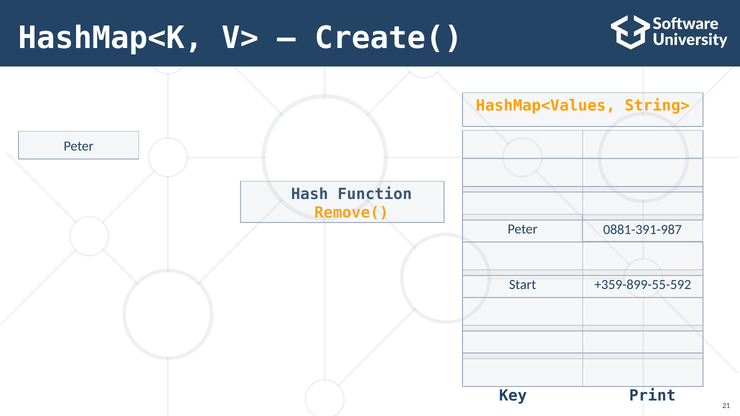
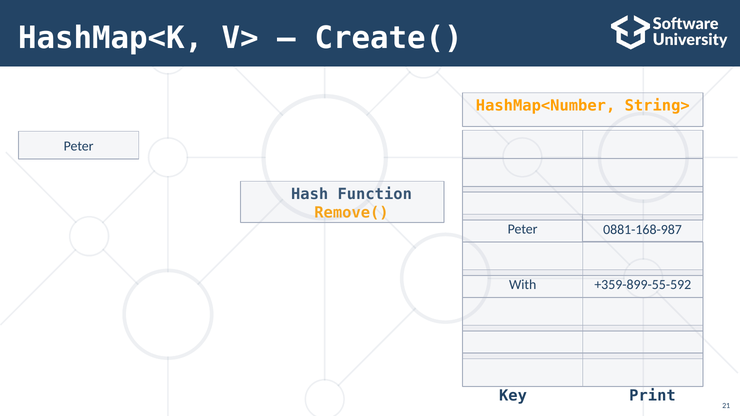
HashMap<Values: HashMap<Values -> HashMap<Number (546, 106)
0881-391-987: 0881-391-987 -> 0881-168-987 (642, 230)
Start: Start -> With (523, 285)
